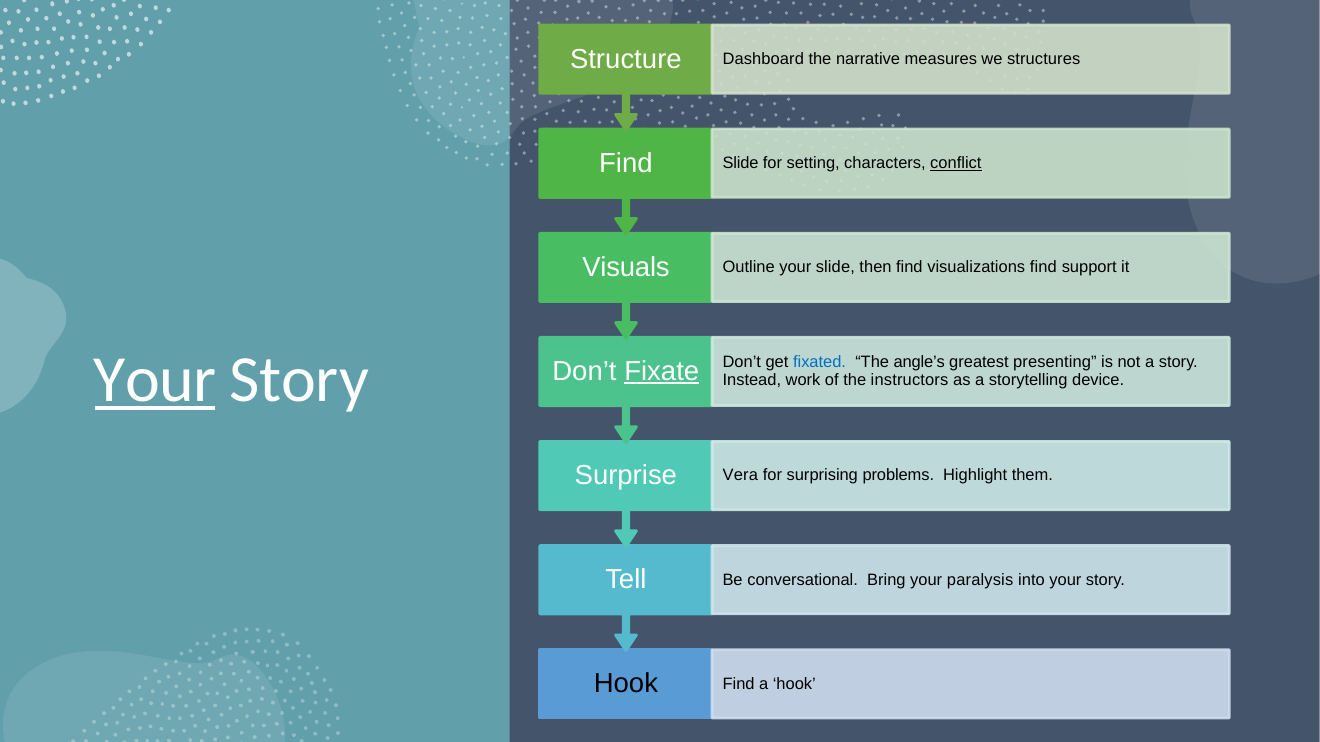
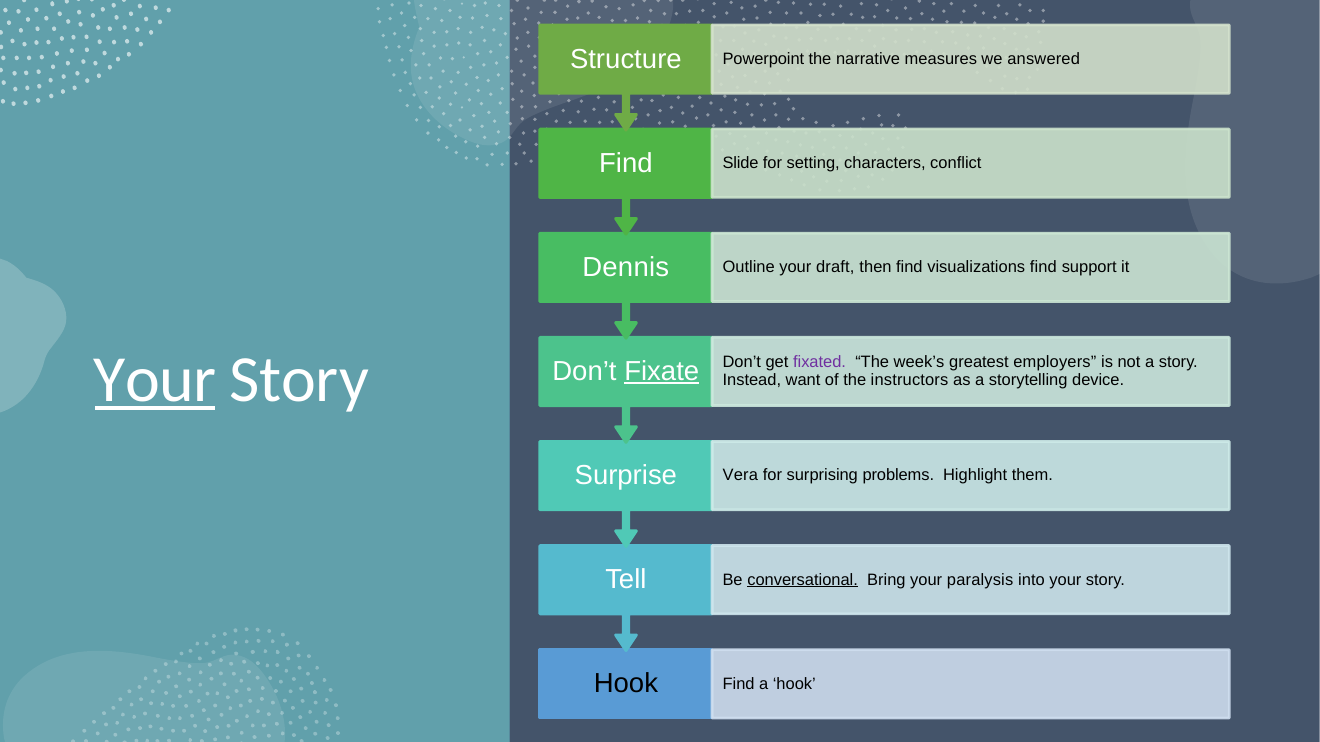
Dashboard: Dashboard -> Powerpoint (763, 59)
structures: structures -> answered (1044, 59)
conflict underline: present -> none (956, 163)
Visuals: Visuals -> Dennis (626, 267)
your slide: slide -> draft (835, 267)
fixated colour: blue -> purple (820, 363)
angle’s: angle’s -> week’s (919, 363)
presenting: presenting -> employers (1055, 363)
work: work -> want (803, 381)
conversational underline: none -> present (803, 580)
